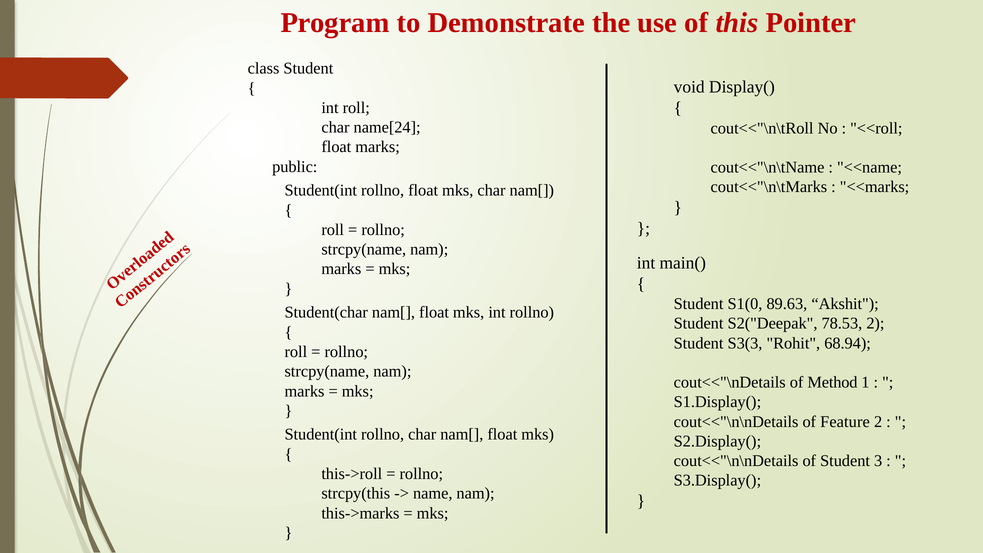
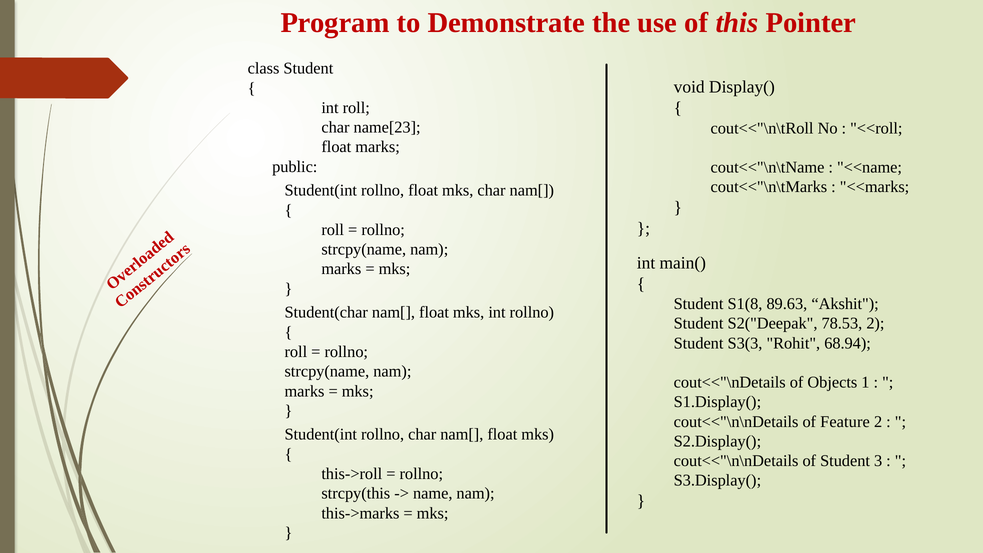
name[24: name[24 -> name[23 (387, 127)
S1(0: S1(0 -> S1(8 (745, 304)
Method: Method -> Objects (832, 382)
